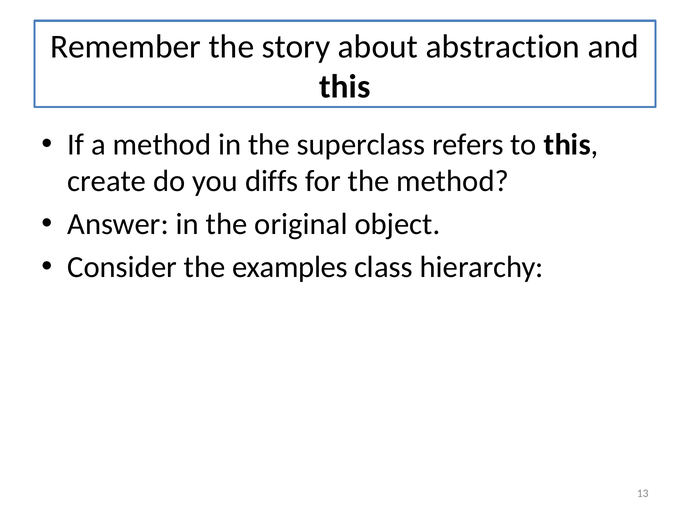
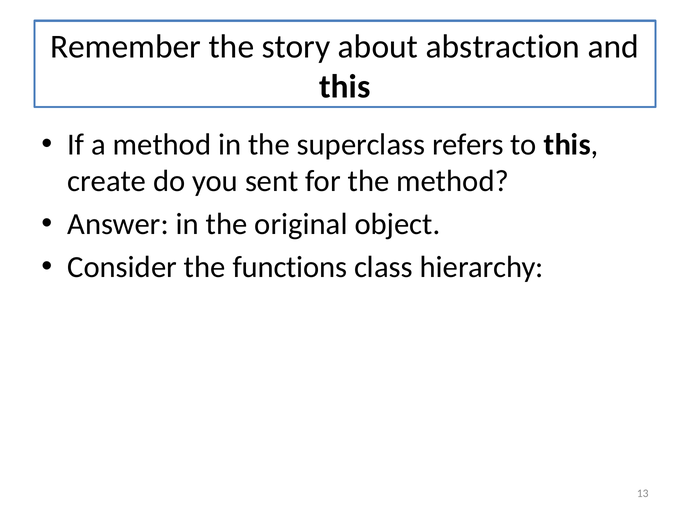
diffs: diffs -> sent (272, 182)
examples: examples -> functions (290, 267)
